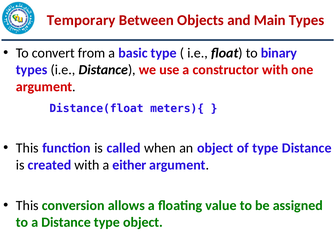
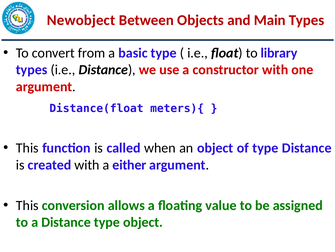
Temporary: Temporary -> Newobject (81, 20)
binary: binary -> library (279, 53)
